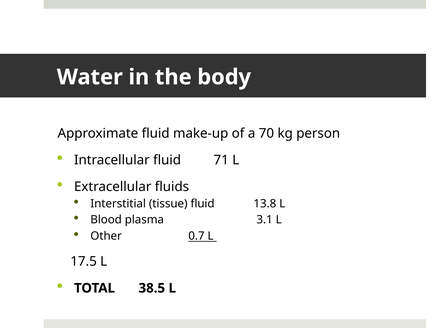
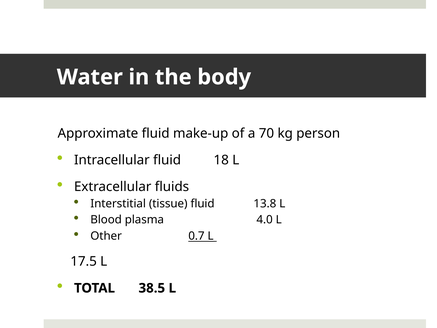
71: 71 -> 18 (221, 160)
3.1: 3.1 -> 4.0 (265, 220)
